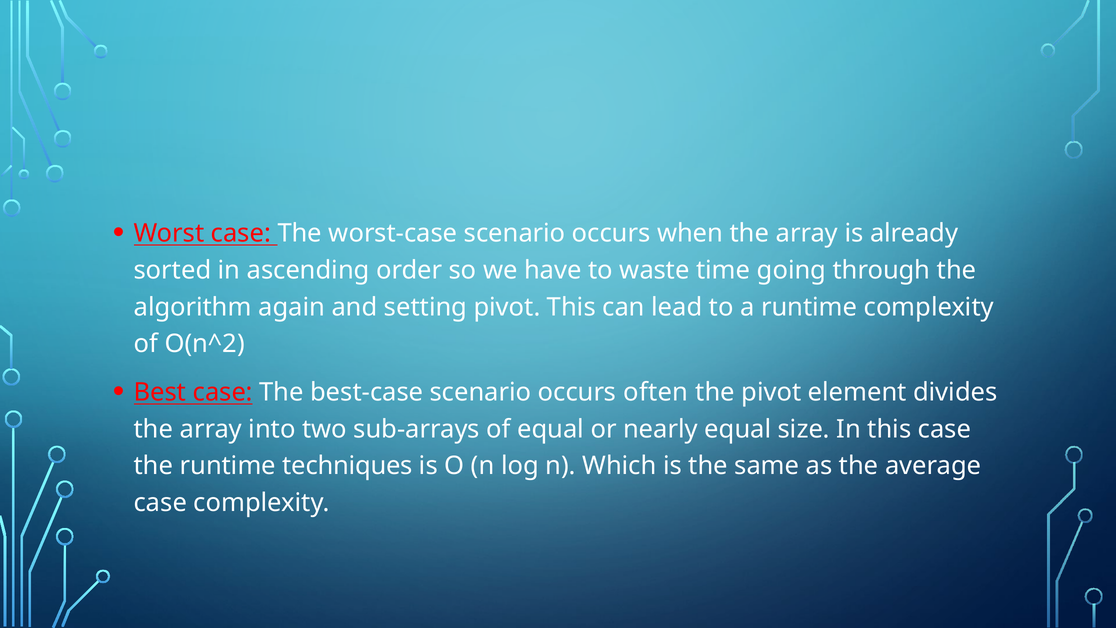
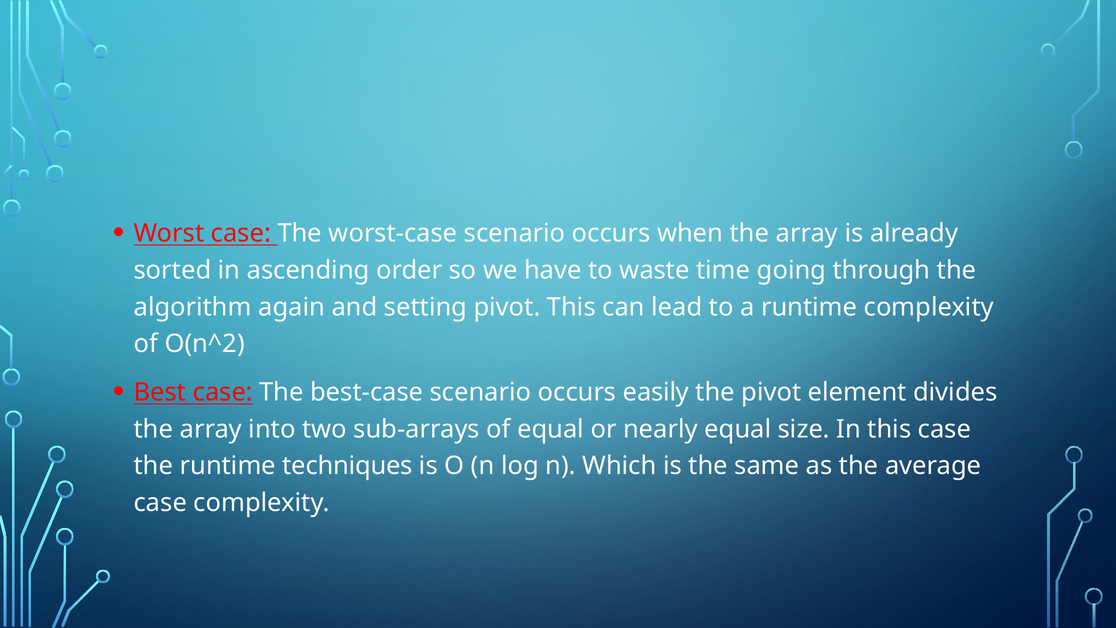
often: often -> easily (656, 392)
